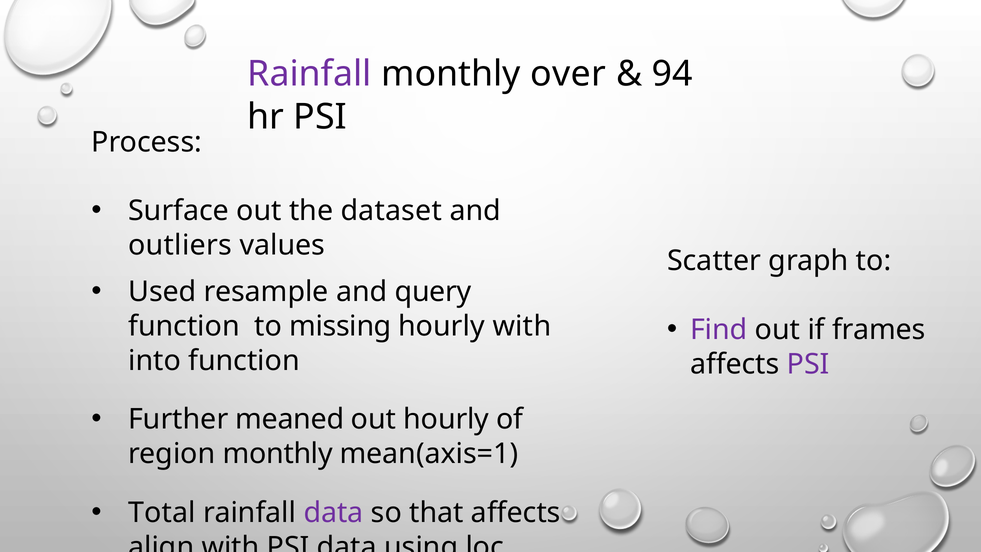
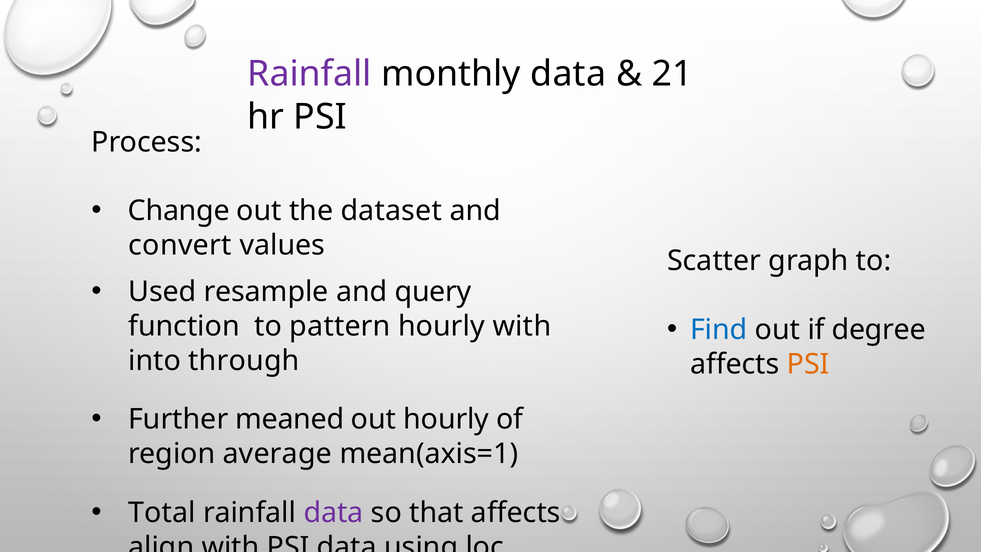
monthly over: over -> data (568, 74)
94: 94 -> 21 (672, 74)
Surface: Surface -> Change (179, 211)
outliers: outliers -> convert (180, 245)
Find colour: purple -> blue (719, 330)
frames: frames -> degree (879, 330)
missing: missing -> pattern (340, 326)
into function: function -> through (244, 361)
PSI colour: purple -> orange (808, 364)
region monthly: monthly -> average (277, 454)
